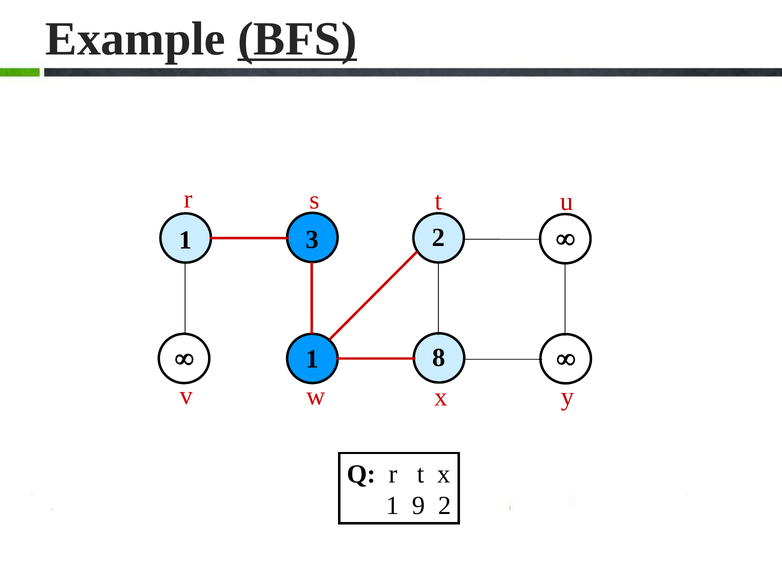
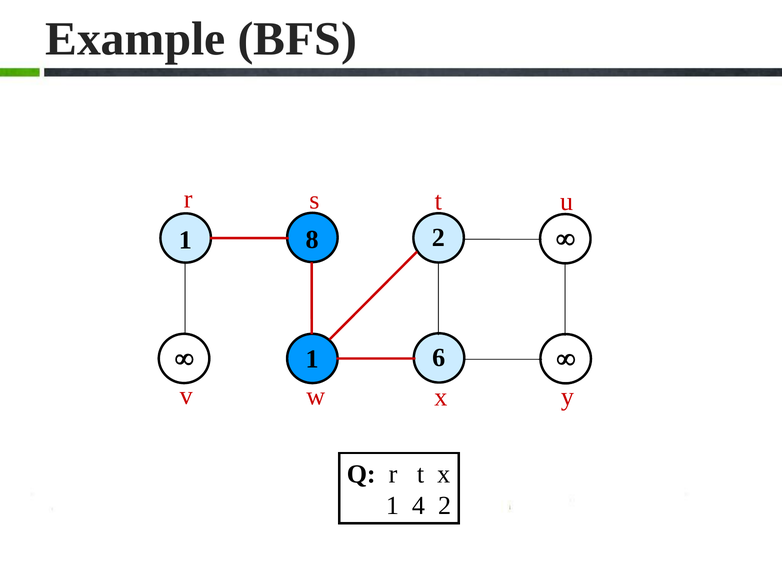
BFS underline: present -> none (297, 39)
3: 3 -> 8 (312, 240)
8: 8 -> 6 (439, 358)
9: 9 -> 4 (418, 506)
